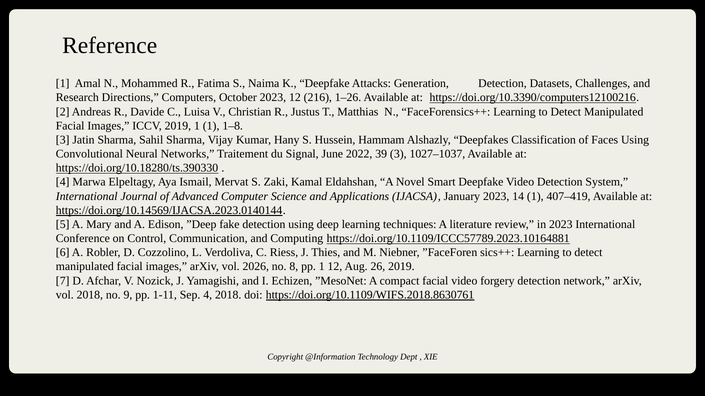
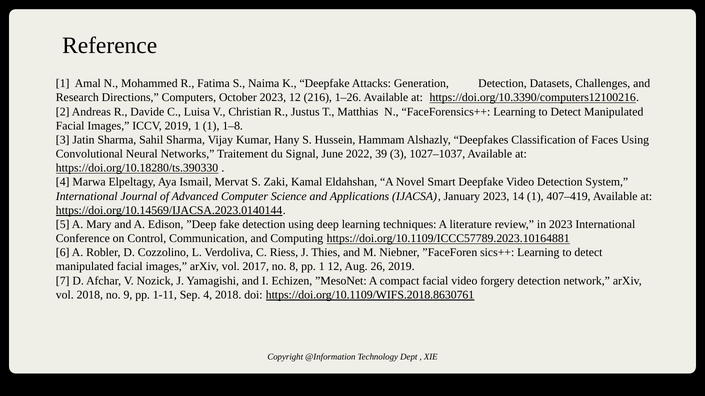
2026: 2026 -> 2017 (256, 267)
